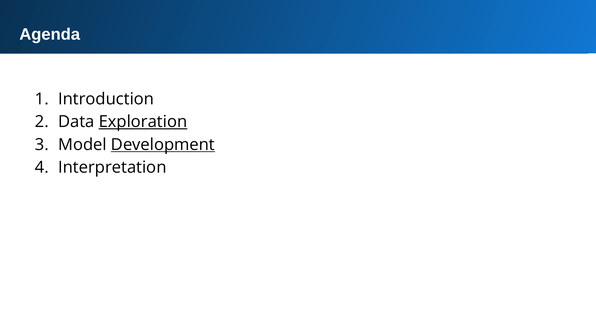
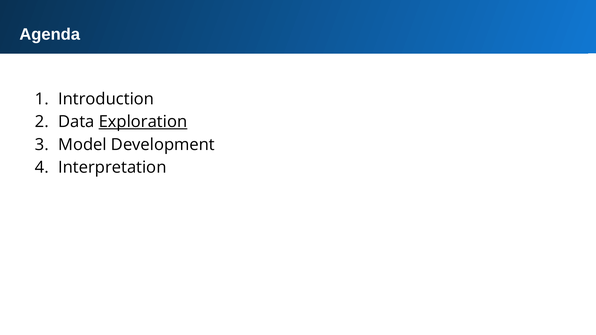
Development underline: present -> none (163, 145)
